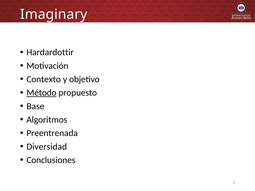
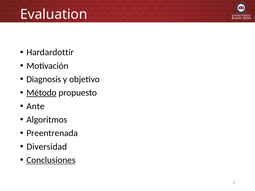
Imaginary: Imaginary -> Evaluation (54, 14)
Contexto: Contexto -> Diagnosis (44, 79)
Base: Base -> Ante (36, 106)
Conclusiones underline: none -> present (51, 160)
